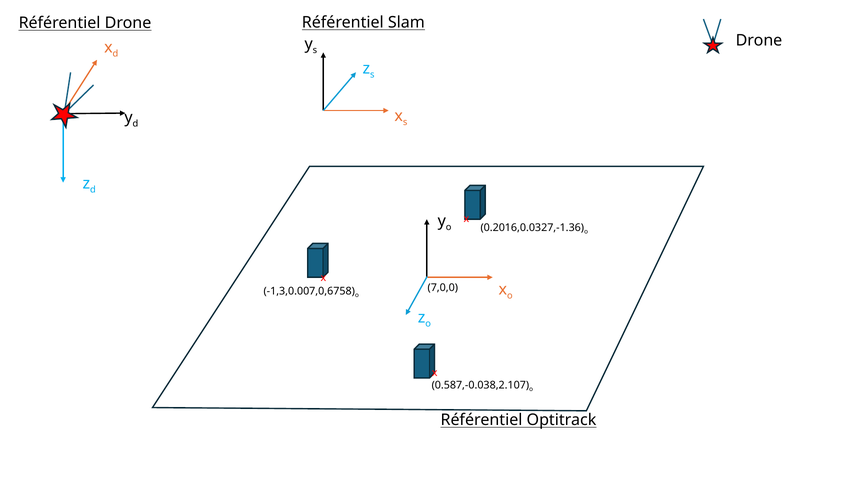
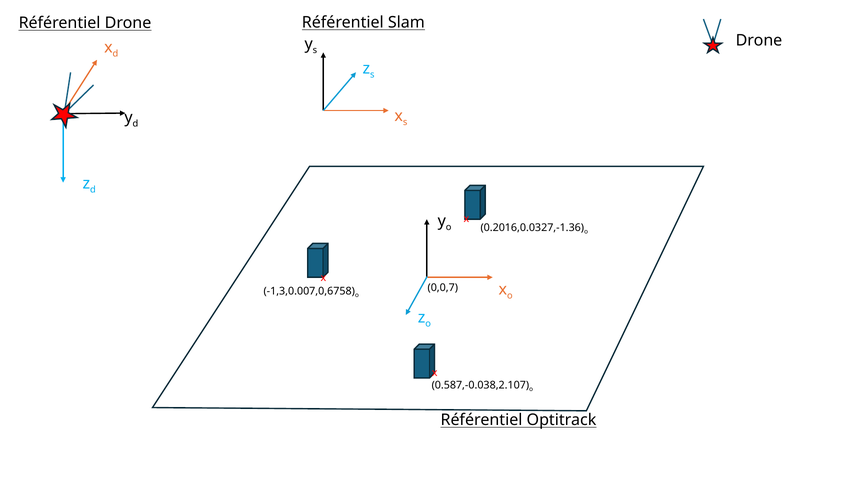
7,0,0: 7,0,0 -> 0,0,7 (443, 288)
